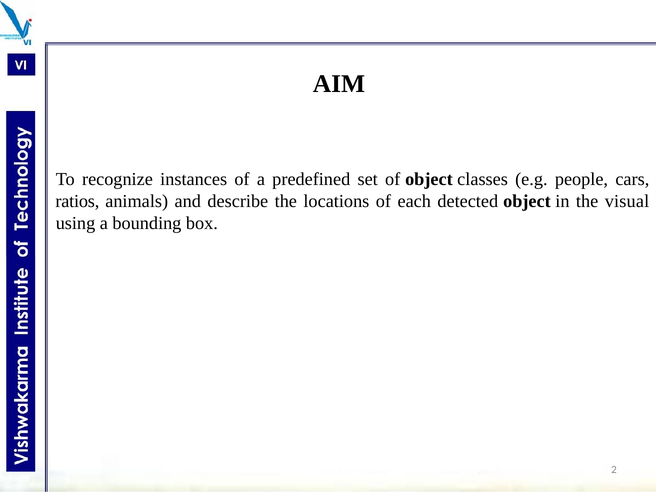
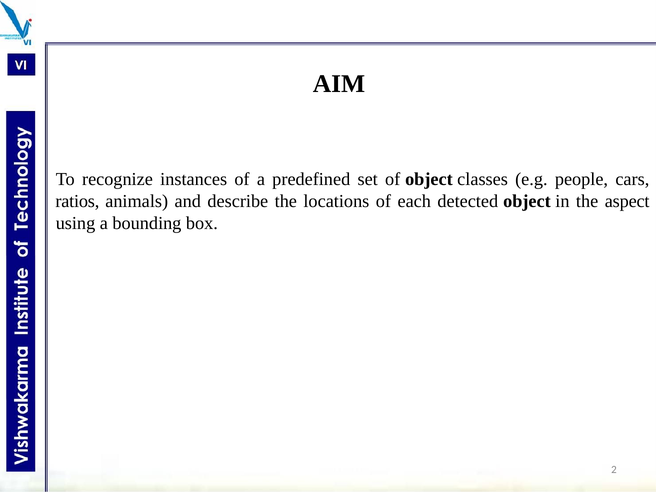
visual: visual -> aspect (627, 201)
